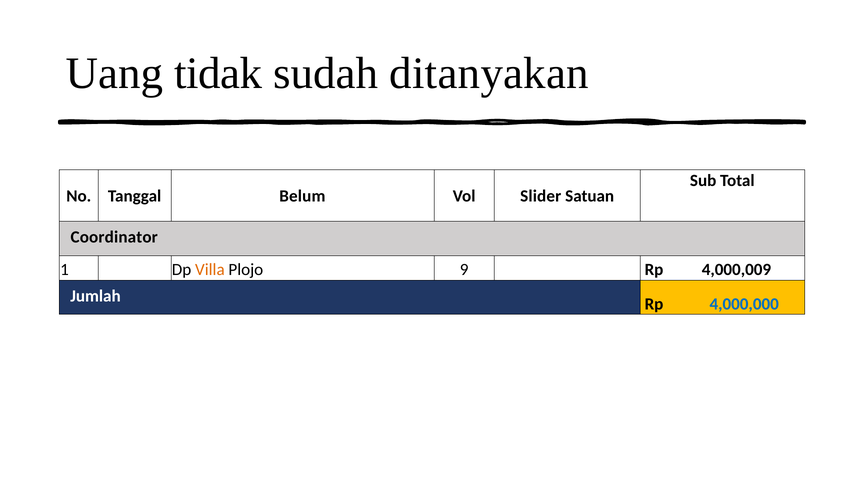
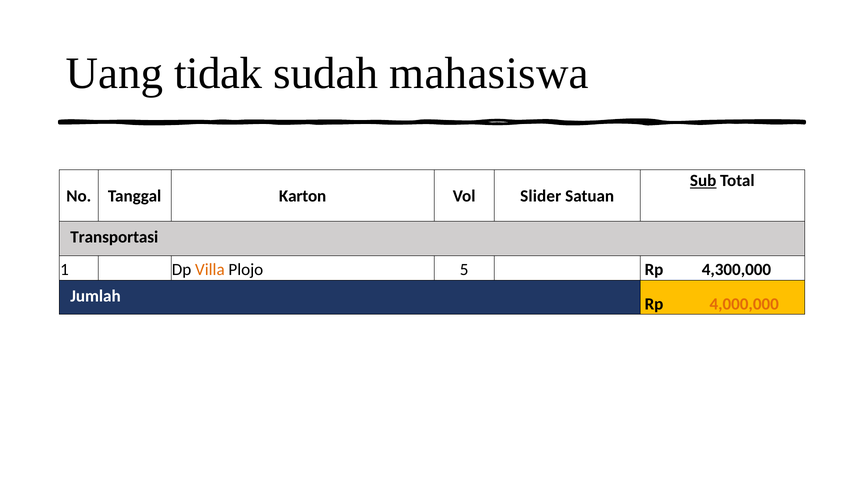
ditanyakan: ditanyakan -> mahasiswa (489, 73)
Sub underline: none -> present (703, 181)
Belum: Belum -> Karton (303, 196)
Coordinator: Coordinator -> Transportasi (114, 237)
9: 9 -> 5 (464, 270)
4,000,009: 4,000,009 -> 4,300,000 (736, 270)
4,000,000 colour: blue -> orange (744, 304)
